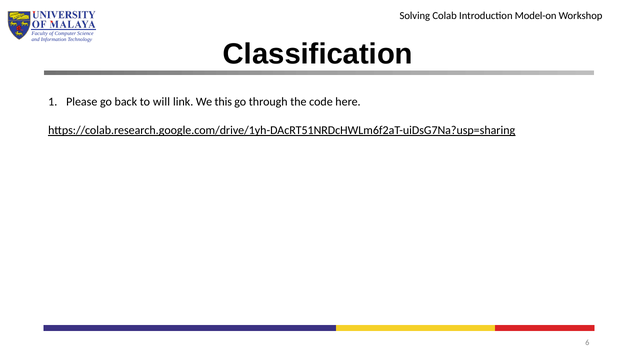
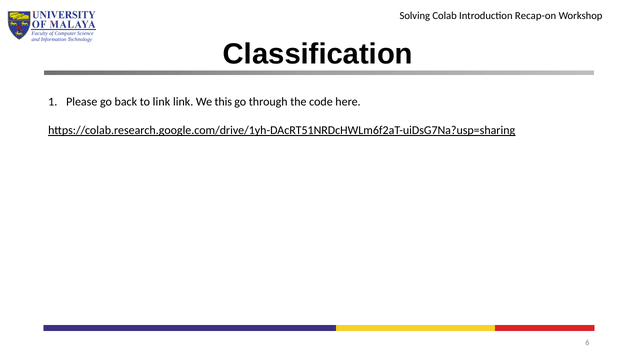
Model-on: Model-on -> Recap-on (536, 16)
to will: will -> link (161, 102)
